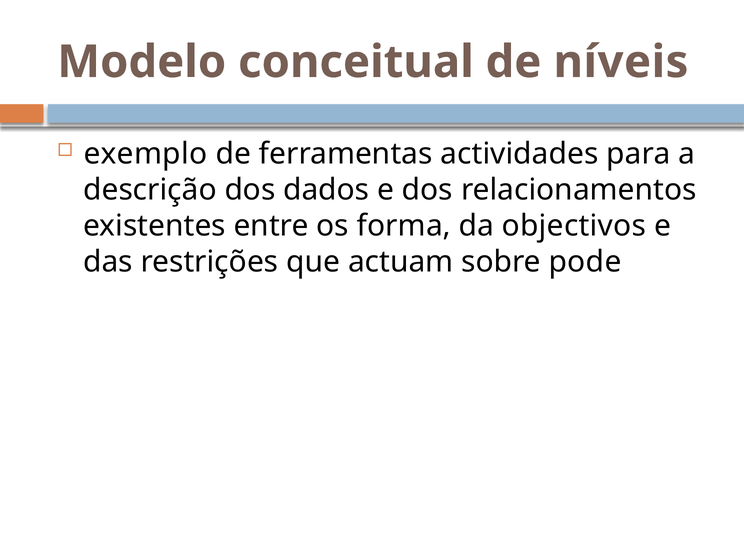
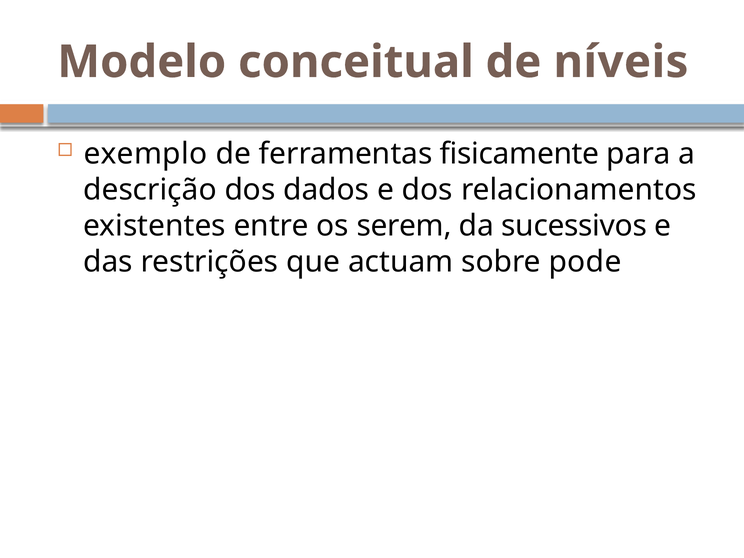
actividades: actividades -> fisicamente (520, 154)
forma: forma -> serem (404, 226)
objectivos: objectivos -> sucessivos (574, 226)
